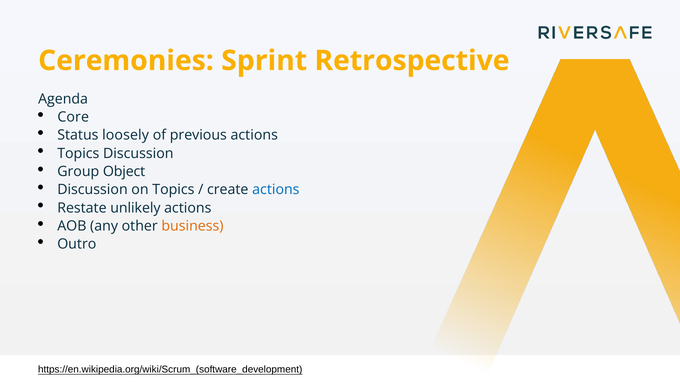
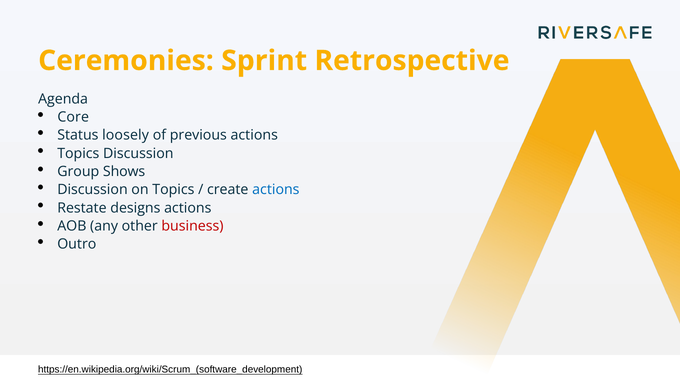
Object: Object -> Shows (124, 172)
unlikely: unlikely -> designs (135, 208)
business colour: orange -> red (192, 226)
